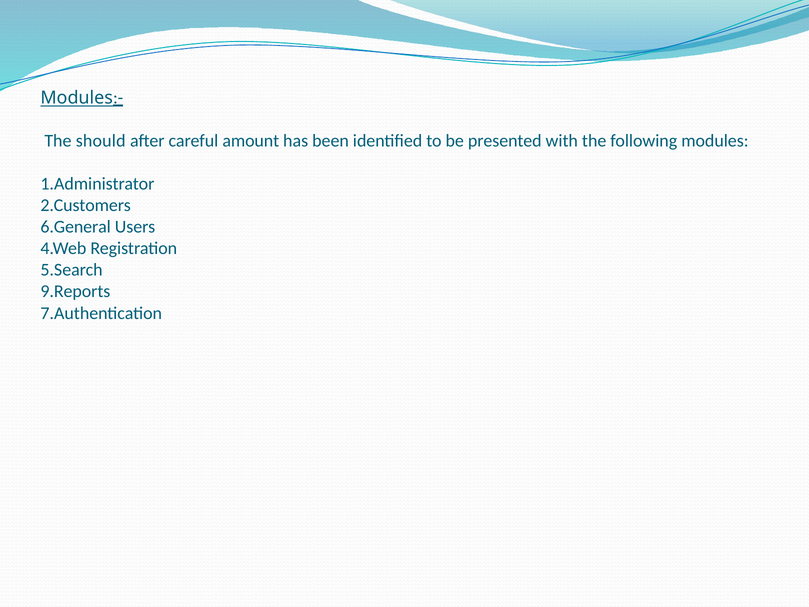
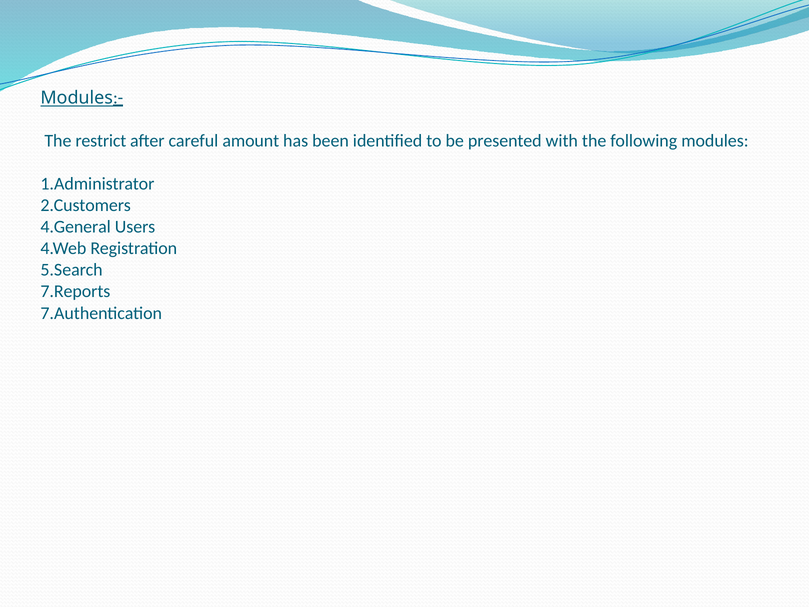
should: should -> restrict (101, 141)
6.General: 6.General -> 4.General (76, 227)
9.Reports: 9.Reports -> 7.Reports (75, 291)
